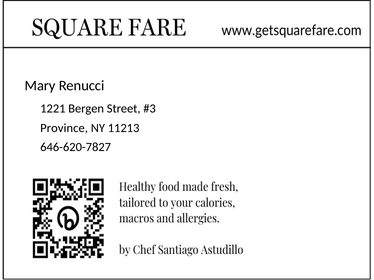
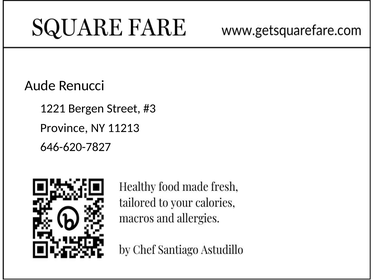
Mary: Mary -> Aude (40, 86)
